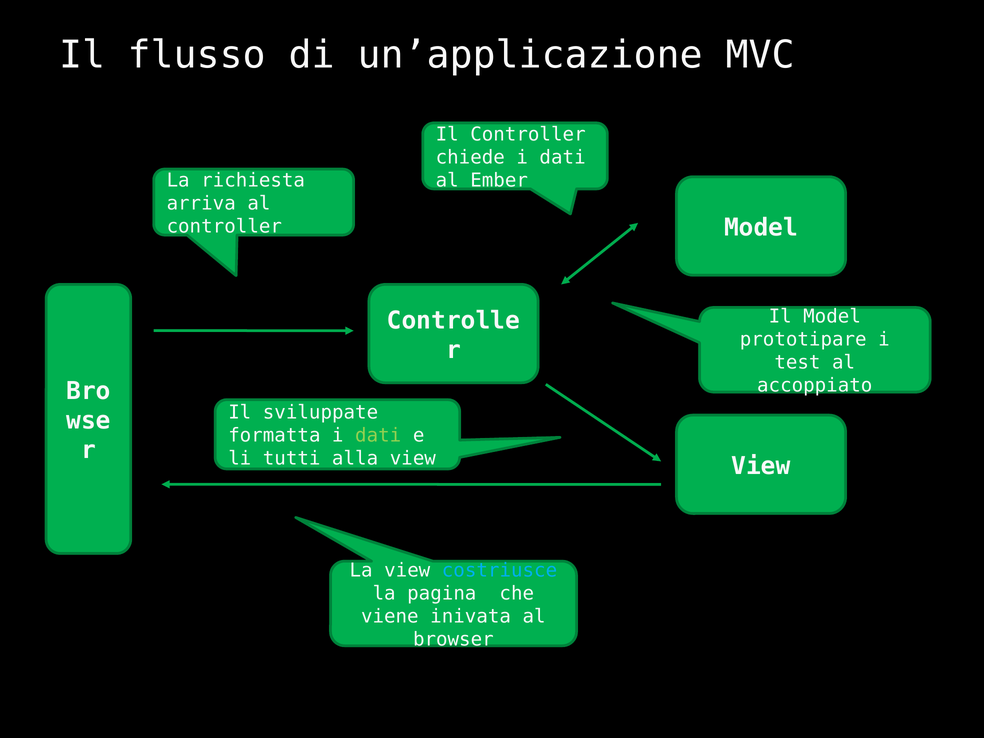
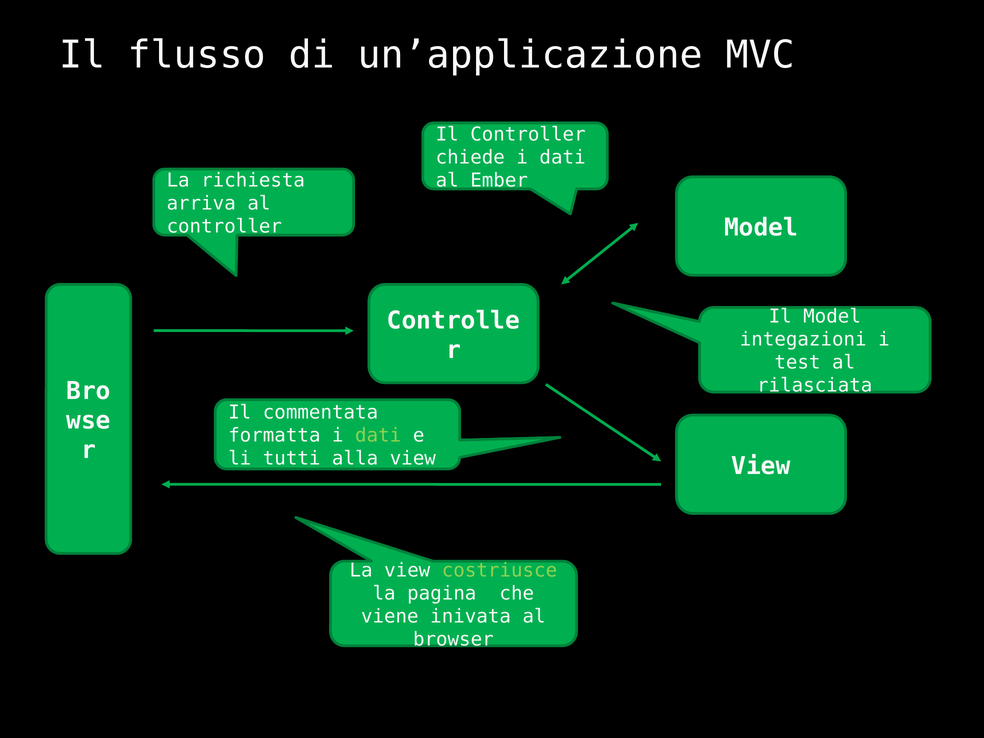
prototipare: prototipare -> integazioni (803, 340)
accoppiato: accoppiato -> rilasciata (815, 386)
sviluppate: sviluppate -> commentata (320, 413)
costriusce colour: light blue -> light green (499, 570)
